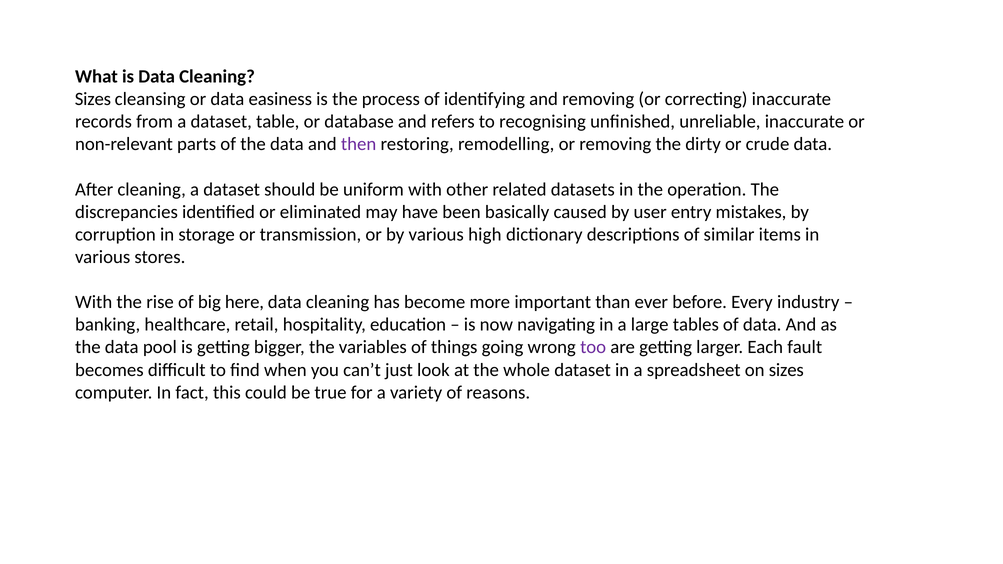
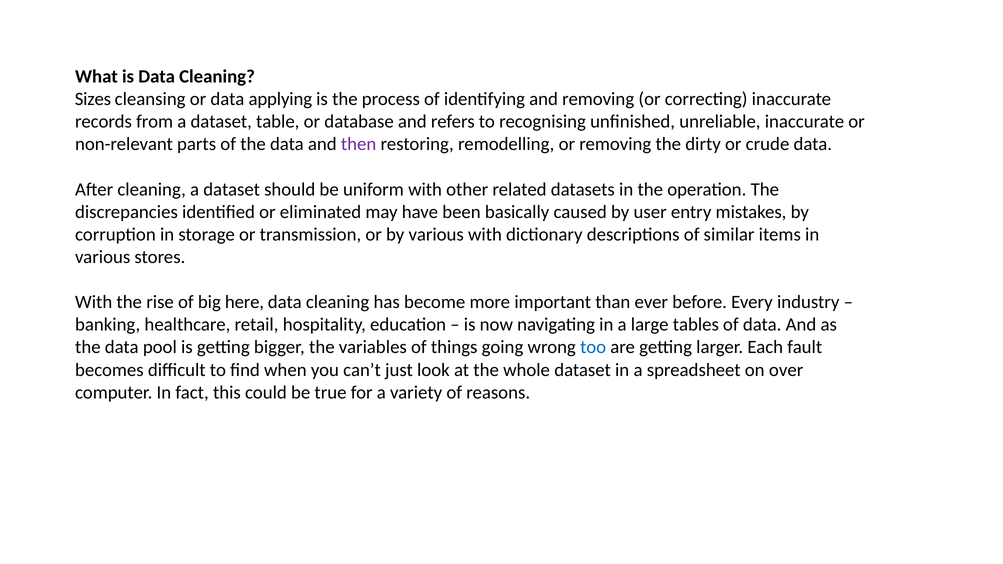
easiness: easiness -> applying (280, 99)
various high: high -> with (485, 235)
too colour: purple -> blue (593, 347)
on sizes: sizes -> over (786, 370)
